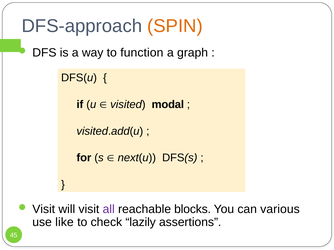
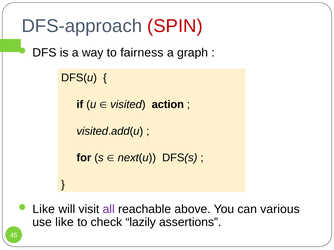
SPIN colour: orange -> red (175, 26)
function: function -> fairness (142, 53)
modal: modal -> action (168, 105)
Visit: Visit -> Like (44, 210)
blocks: blocks -> above (192, 210)
